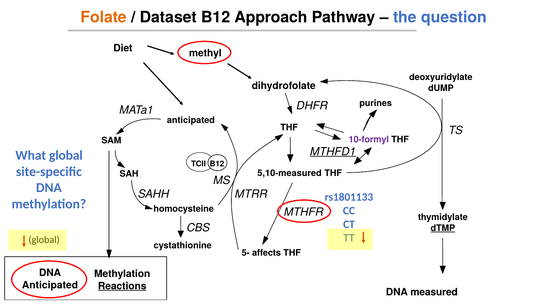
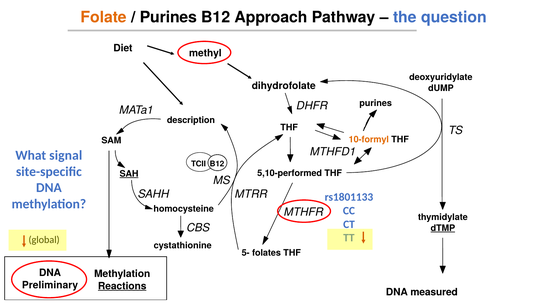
Dataset: Dataset -> Purines (168, 17)
anticipated: anticipated -> description (191, 120)
10-formyl colour: purple -> orange (369, 139)
MTHFD1 underline: present -> none (333, 152)
What global: global -> signal (66, 155)
5,10-measured: 5,10-measured -> 5,10-performed (290, 173)
SAH underline: none -> present (129, 174)
affects: affects -> folates (266, 253)
Anticipated: Anticipated -> Preliminary (50, 285)
